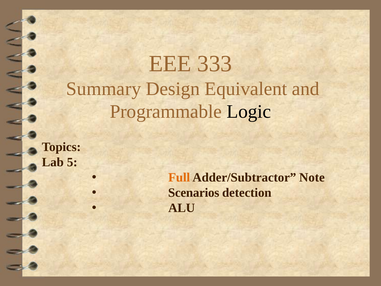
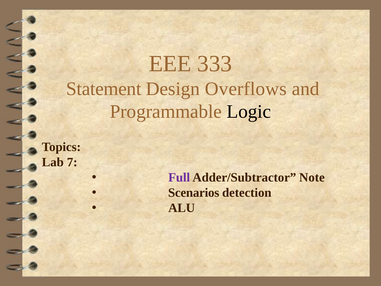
Summary: Summary -> Statement (104, 89)
Equivalent: Equivalent -> Overflows (246, 89)
5: 5 -> 7 (72, 162)
Full colour: orange -> purple (179, 177)
